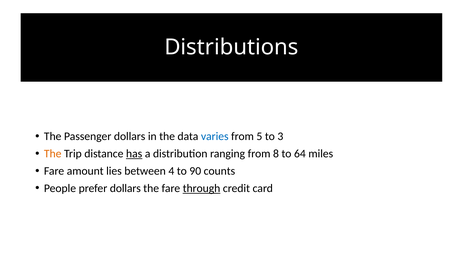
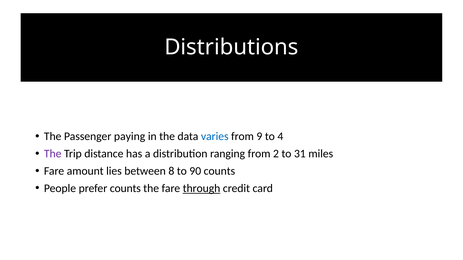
Passenger dollars: dollars -> paying (130, 137)
5: 5 -> 9 (259, 137)
3: 3 -> 4 (280, 137)
The colour: orange -> purple (53, 154)
has underline: present -> none (134, 154)
8: 8 -> 2 (276, 154)
64: 64 -> 31 (300, 154)
4: 4 -> 8 (171, 171)
prefer dollars: dollars -> counts (125, 189)
